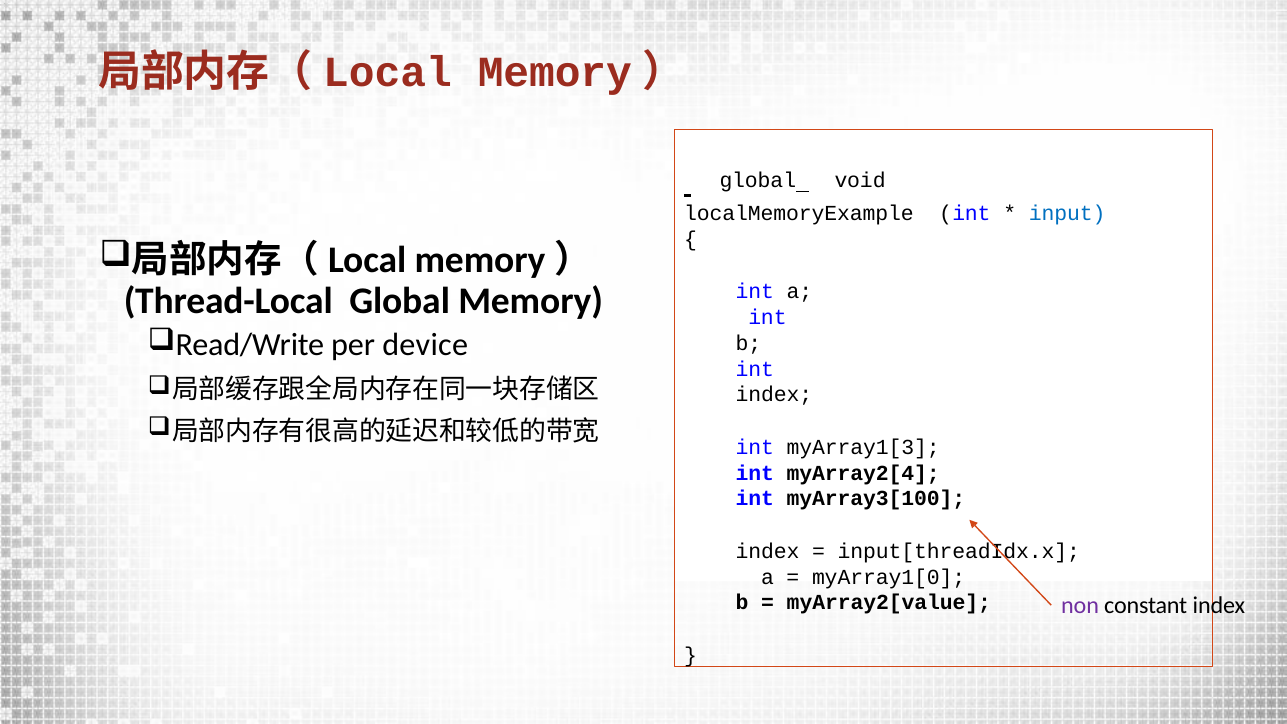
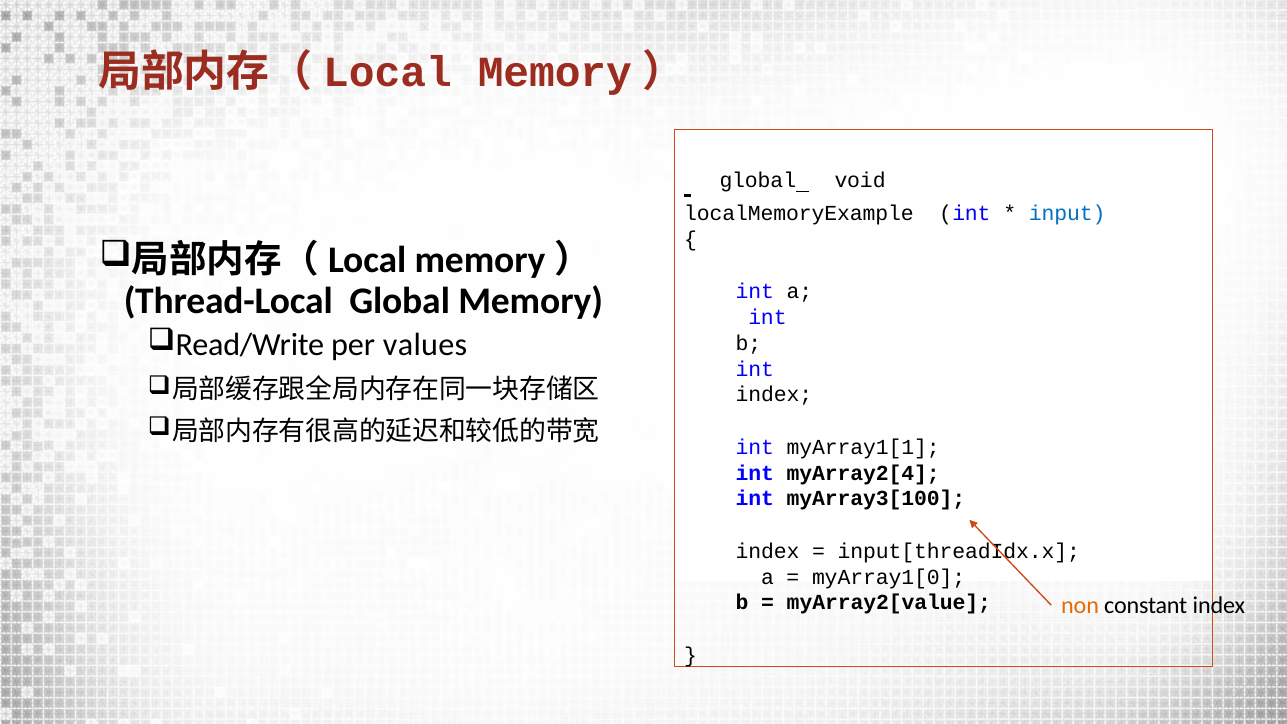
device: device -> values (425, 345)
myArray1[3: myArray1[3 -> myArray1[1 (863, 447)
non colour: purple -> orange (1080, 605)
